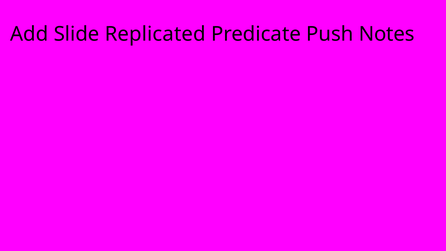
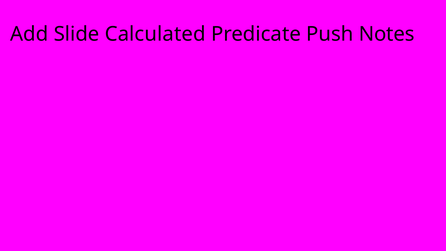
Replicated: Replicated -> Calculated (155, 34)
